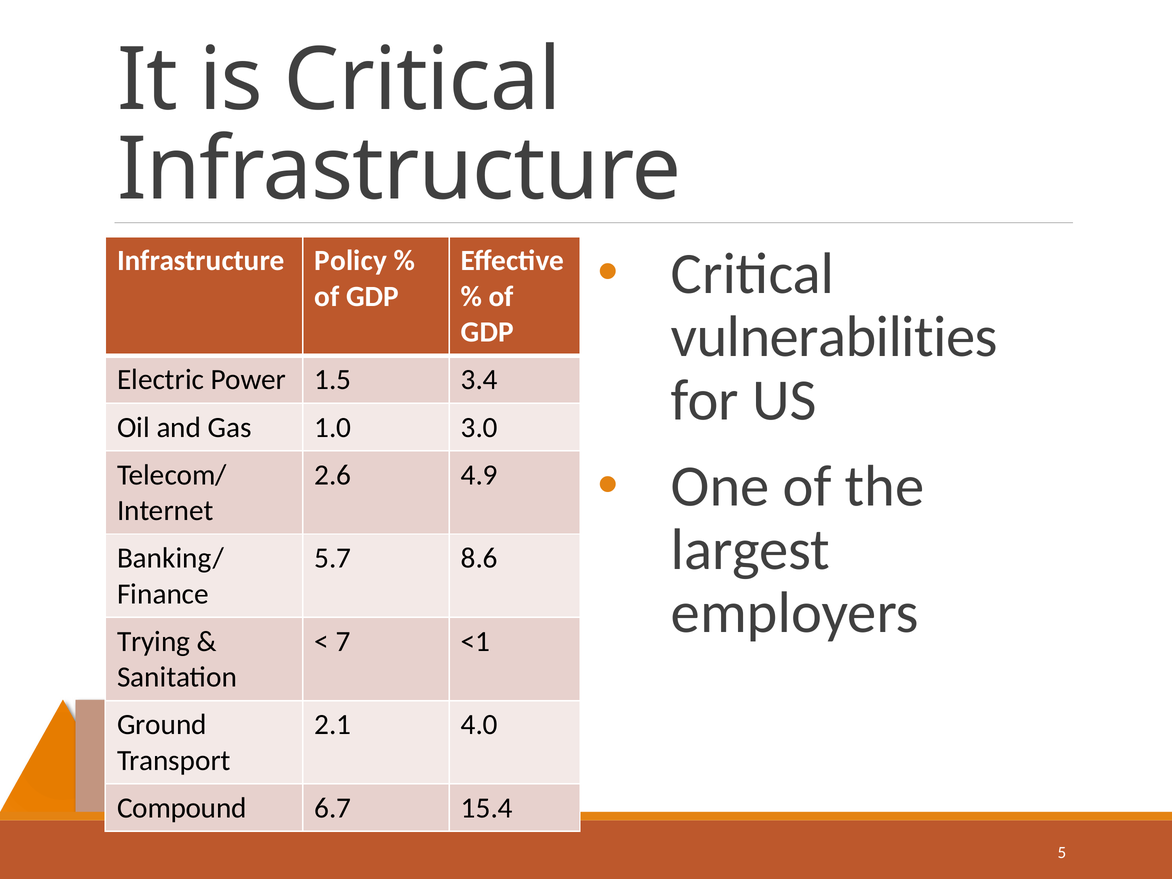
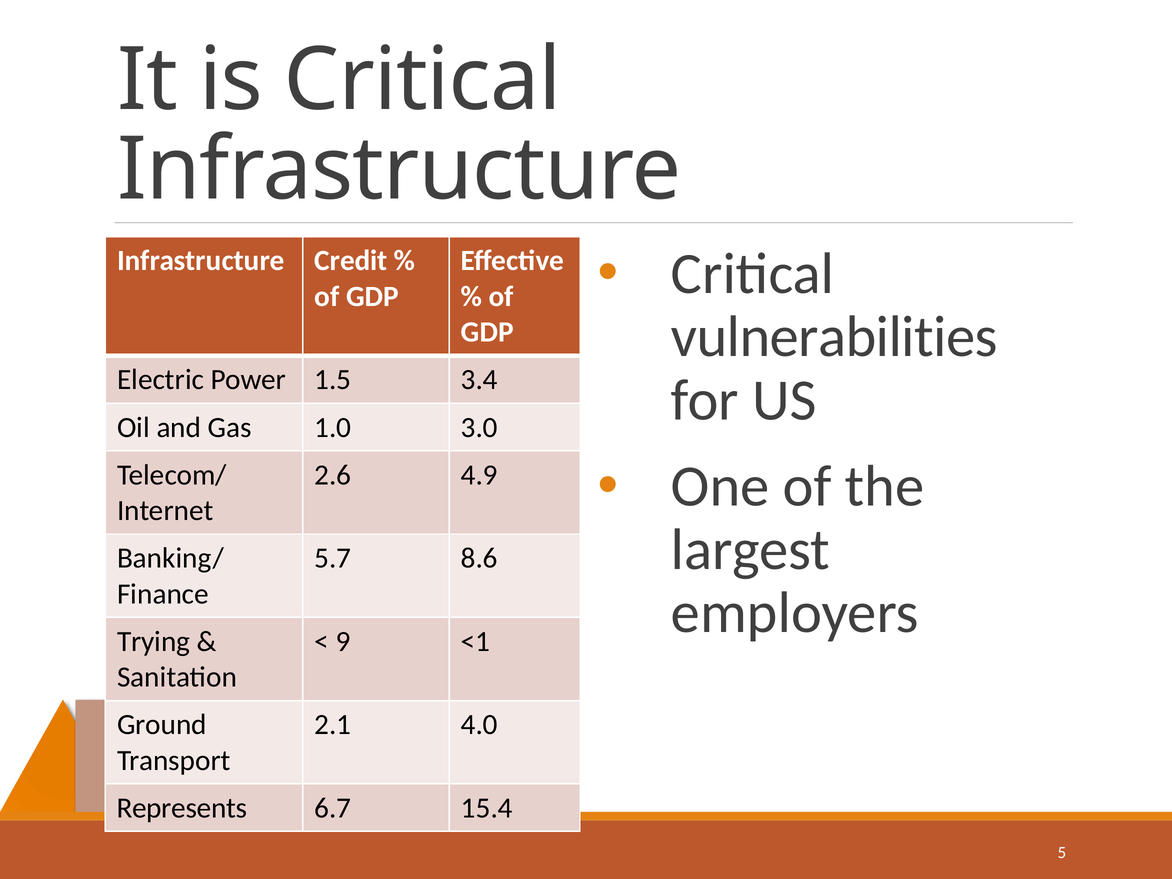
Policy: Policy -> Credit (351, 261)
7: 7 -> 9 (343, 641)
Compound: Compound -> Represents (182, 808)
